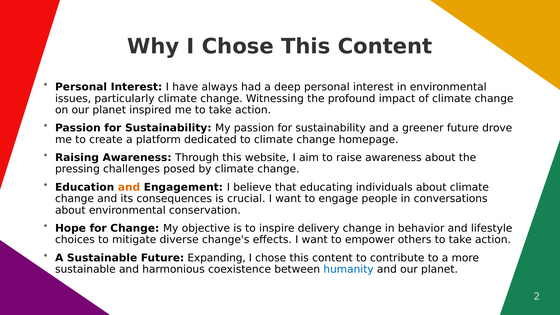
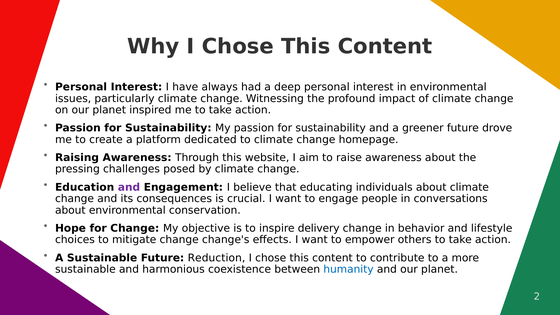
and colour: orange -> purple (129, 187)
mitigate diverse: diverse -> change (179, 240)
Expanding: Expanding -> Reduction (216, 258)
